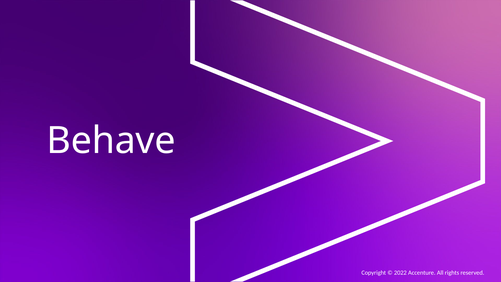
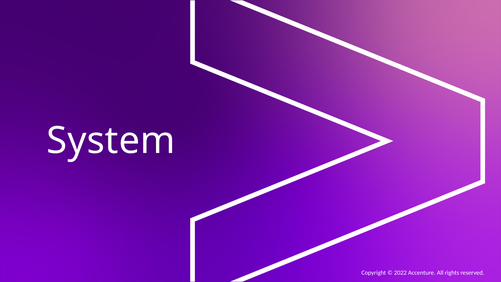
Behave: Behave -> System (111, 141)
